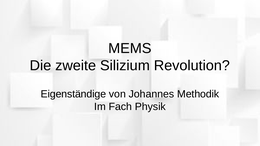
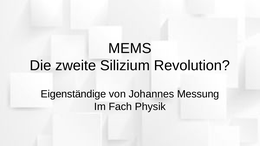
Methodik: Methodik -> Messung (198, 94)
